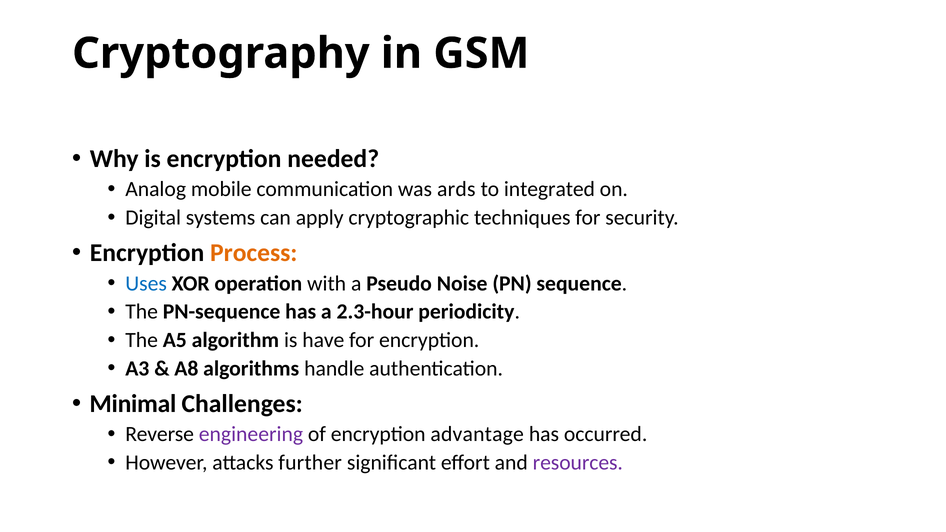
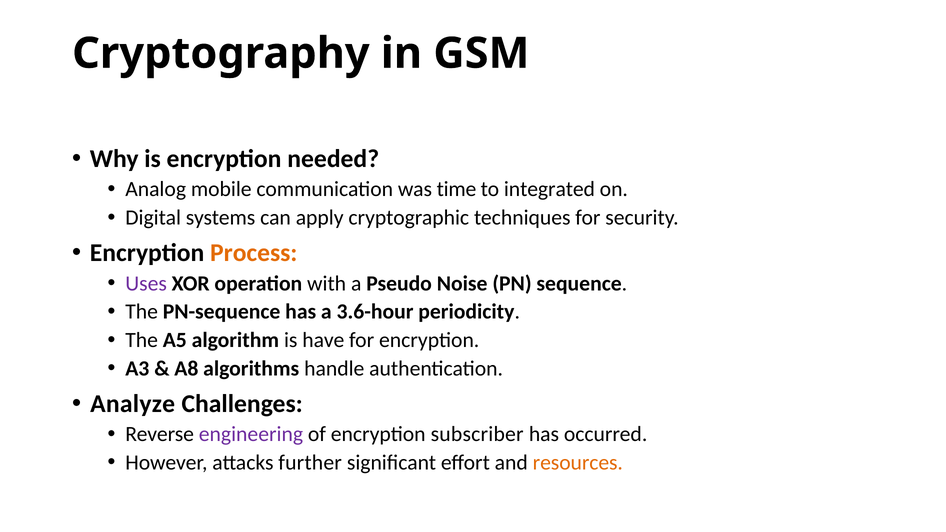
ards: ards -> time (457, 189)
Uses colour: blue -> purple (146, 283)
2.3-hour: 2.3-hour -> 3.6-hour (375, 312)
Minimal: Minimal -> Analyze (133, 404)
advantage: advantage -> subscriber (477, 434)
resources colour: purple -> orange (578, 463)
